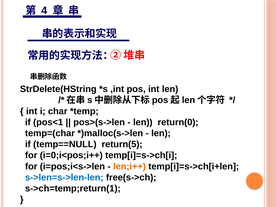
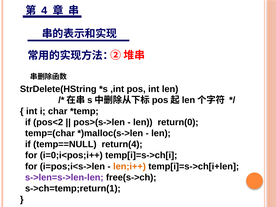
pos<1: pos<1 -> pos<2 (48, 122)
return(5: return(5 -> return(4 (122, 144)
s->len=s->len-len colour: blue -> purple (64, 177)
